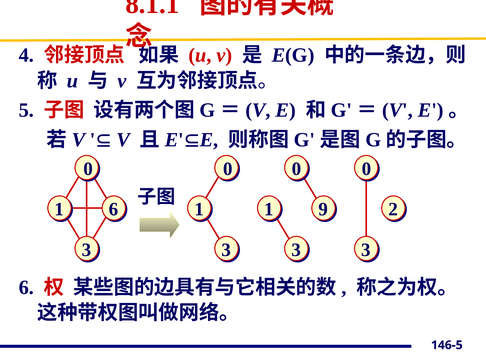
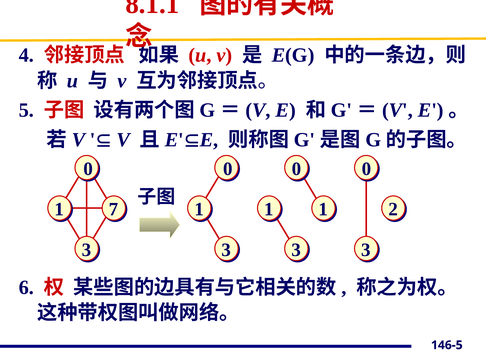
1 6: 6 -> 7 (114, 210)
1 9: 9 -> 1 (323, 210)
